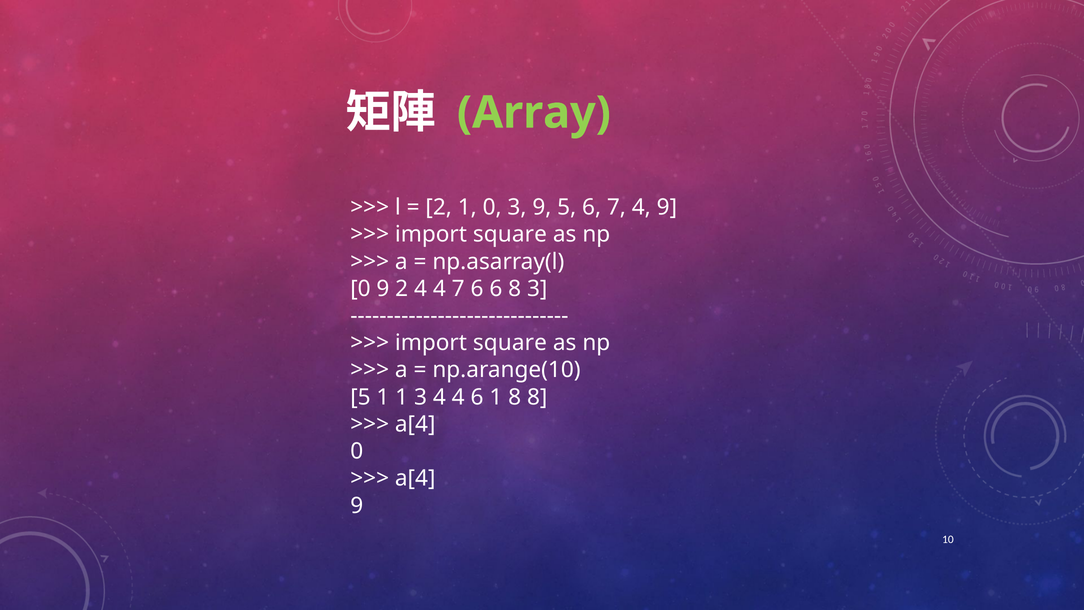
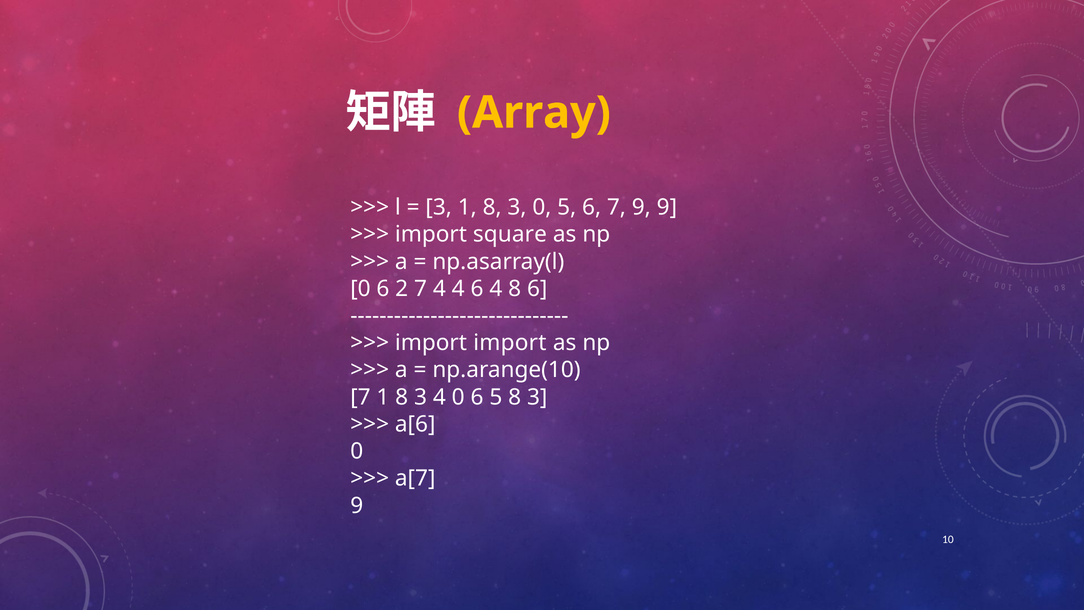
Array colour: light green -> yellow (534, 113)
2: 2 -> 3 (439, 207)
0: 0 -> 8 (492, 207)
3 9: 9 -> 0 (542, 207)
7 4: 4 -> 9 (641, 207)
9: 9 -> 6 (383, 289)
2 4: 4 -> 7 (421, 289)
4 7: 7 -> 4 (458, 289)
6 6: 6 -> 4 (496, 289)
8 3: 3 -> 6 (537, 289)
square: square -> import (510, 343)
5: 5 -> 7 (360, 397)
1: 1 -> 8 (402, 397)
3 4 4: 4 -> 0 (458, 397)
6 1: 1 -> 5 (496, 397)
8: 8 -> 3 (537, 397)
a[4: a[4 -> a[6 (415, 424)
a[4: a[4 -> a[7 (415, 478)
